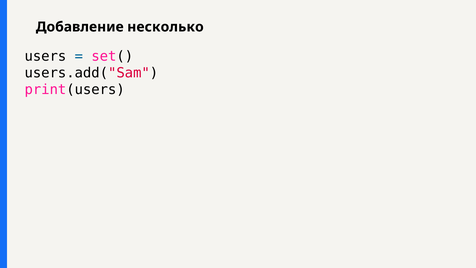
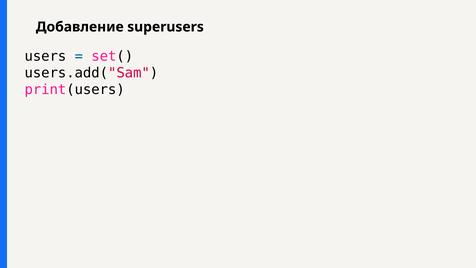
несколько: несколько -> superusers (166, 27)
